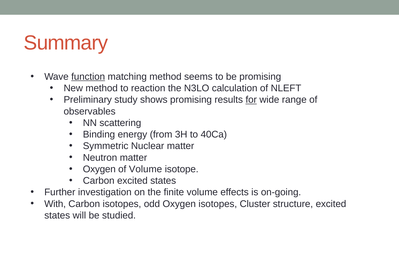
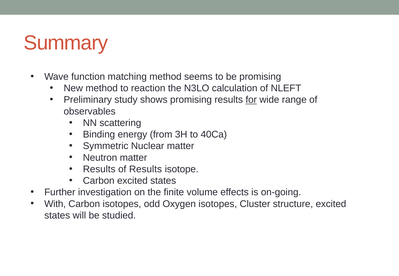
function underline: present -> none (88, 77)
Oxygen: Oxygen -> Results (99, 169)
of Volume: Volume -> Results (145, 169)
